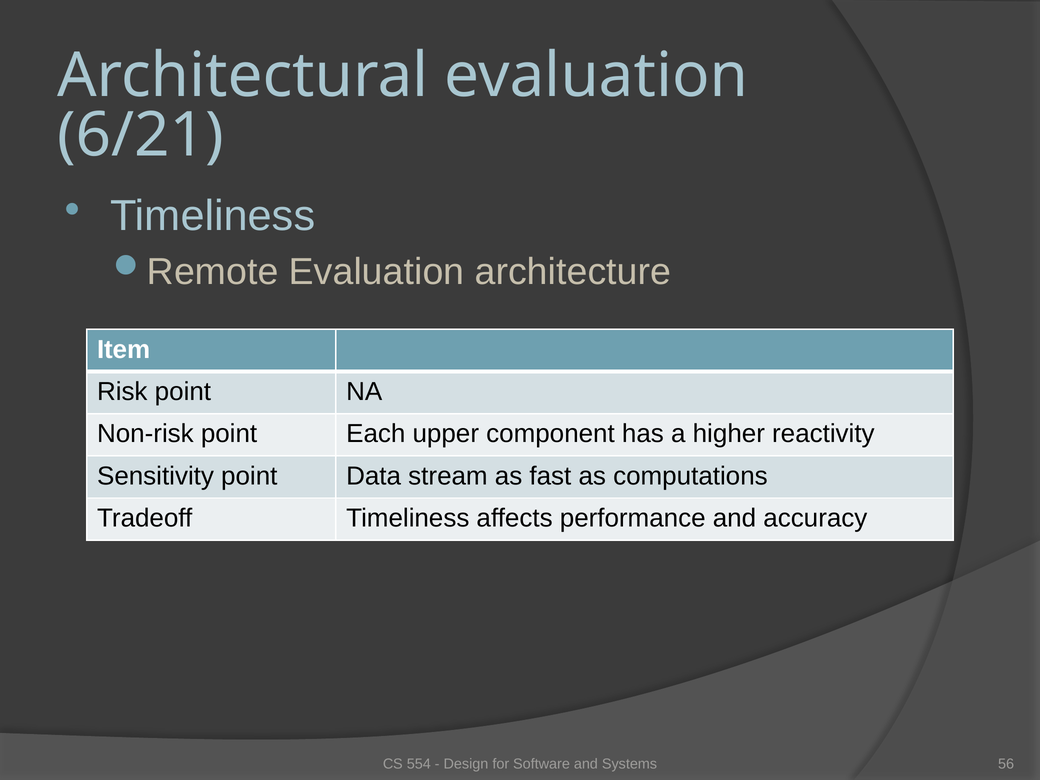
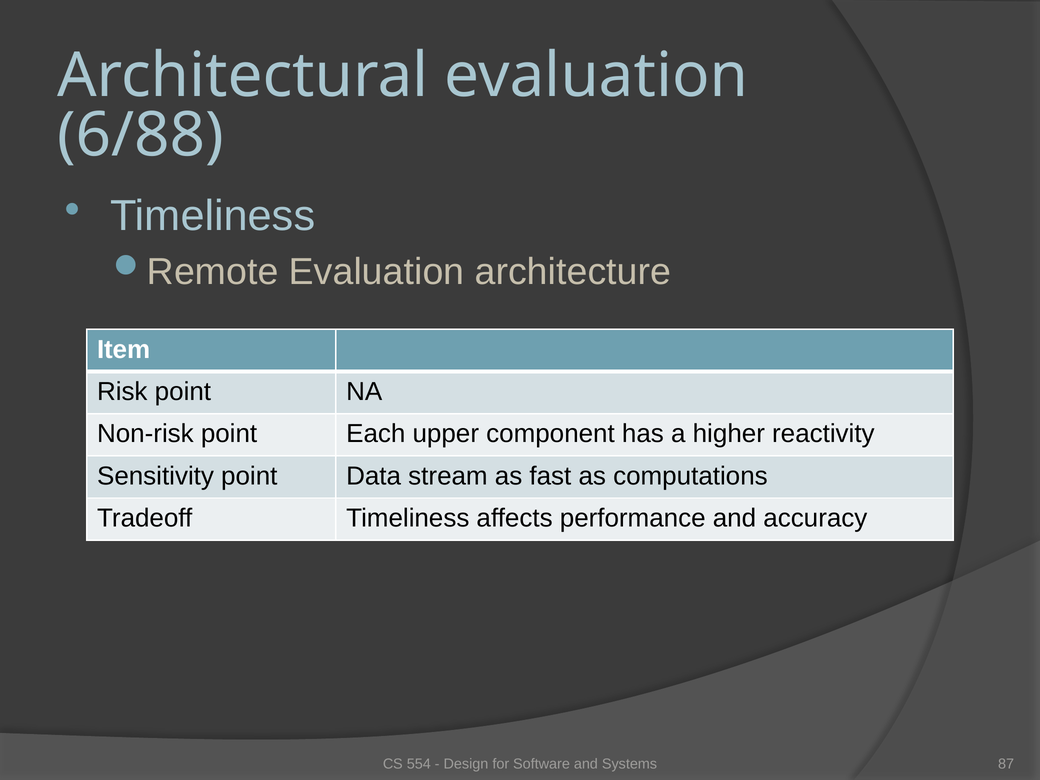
6/21: 6/21 -> 6/88 (141, 135)
56: 56 -> 87 (1006, 764)
